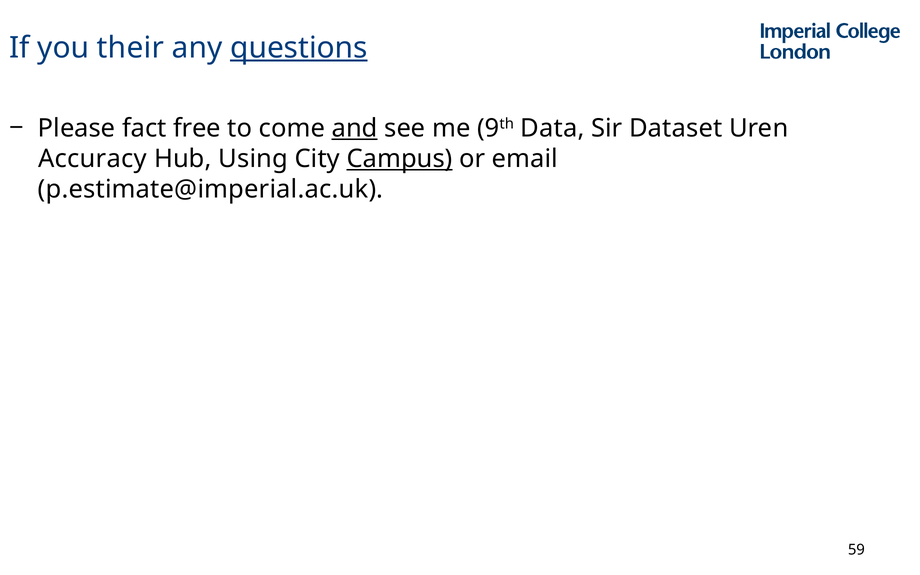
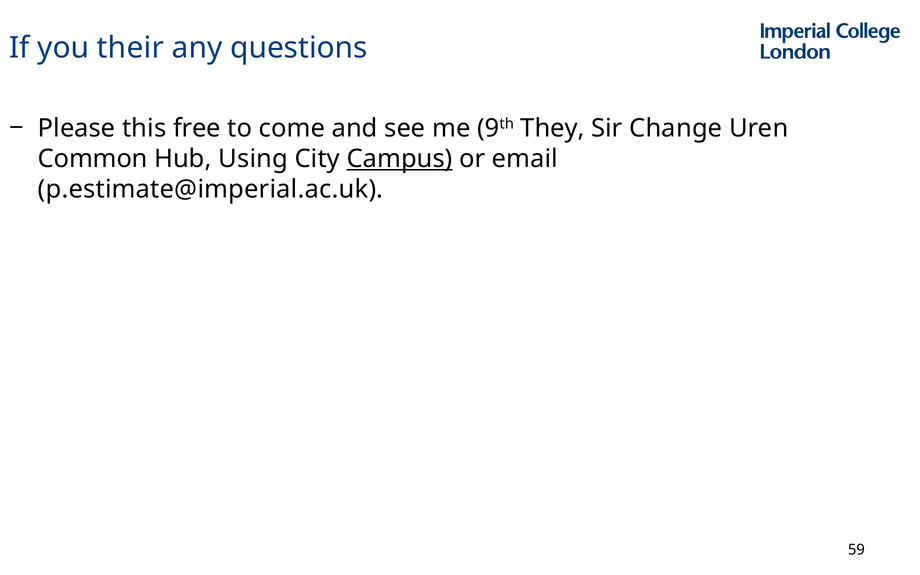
questions underline: present -> none (299, 48)
fact: fact -> this (144, 128)
and underline: present -> none (355, 128)
Data: Data -> They (553, 128)
Dataset: Dataset -> Change (676, 128)
Accuracy: Accuracy -> Common (93, 159)
